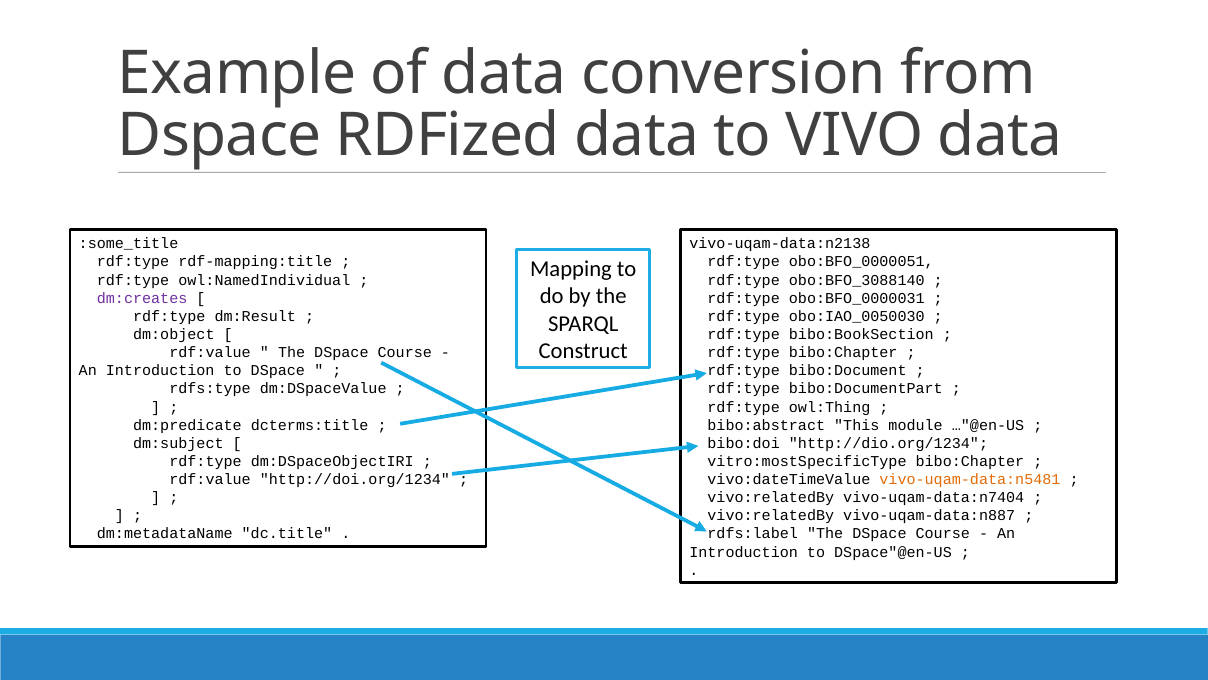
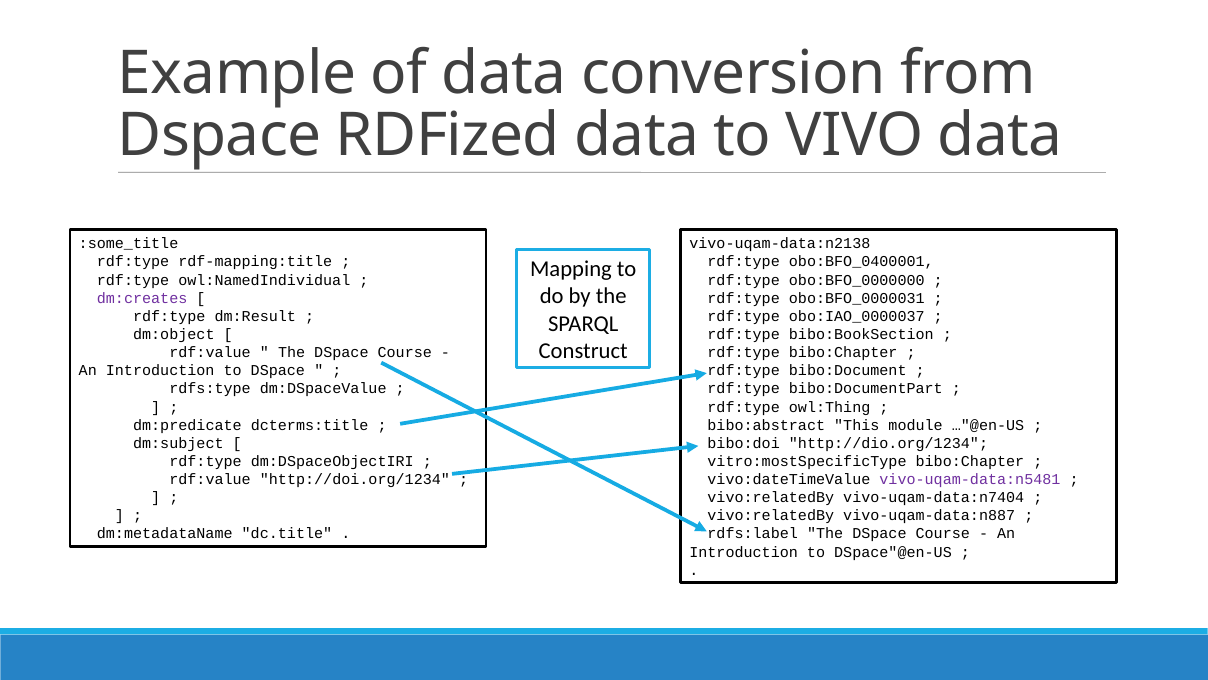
obo:BFO_0000051: obo:BFO_0000051 -> obo:BFO_0400001 (861, 262)
obo:BFO_3088140: obo:BFO_3088140 -> obo:BFO_0000000 (857, 280)
obo:IAO_0050030: obo:IAO_0050030 -> obo:IAO_0000037 (857, 316)
vivo-uqam-data:n5481 colour: orange -> purple (970, 479)
